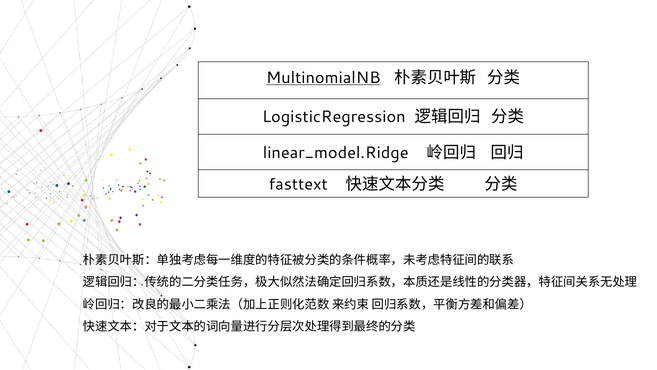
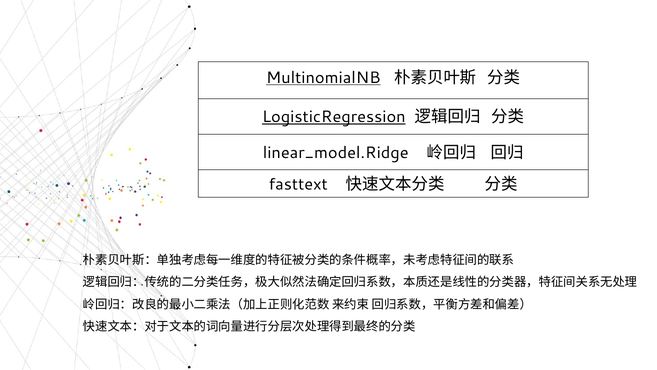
LogisticRegression underline: none -> present (334, 117)
